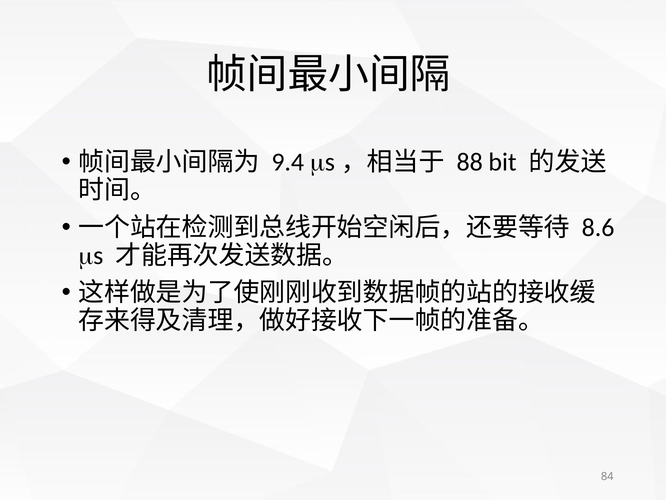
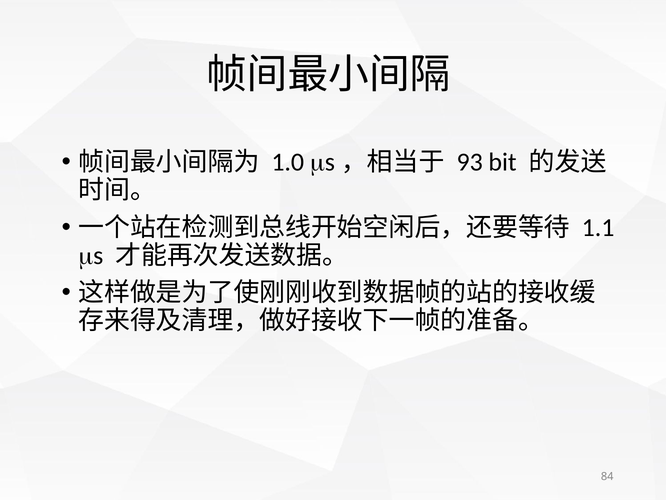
9.4: 9.4 -> 1.0 (288, 162)
88: 88 -> 93 (470, 162)
8.6: 8.6 -> 1.1 (598, 227)
